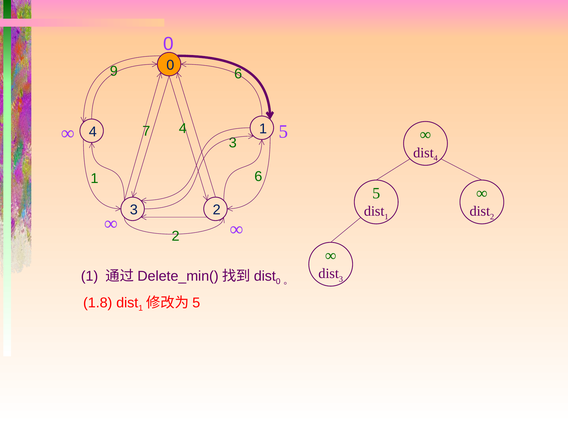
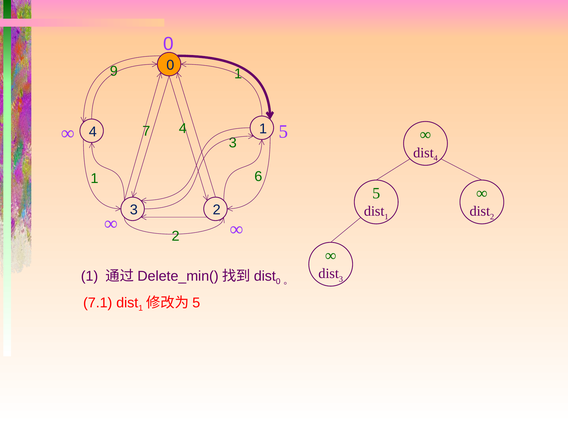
9 6: 6 -> 1 (238, 74)
1.8: 1.8 -> 7.1 (98, 303)
